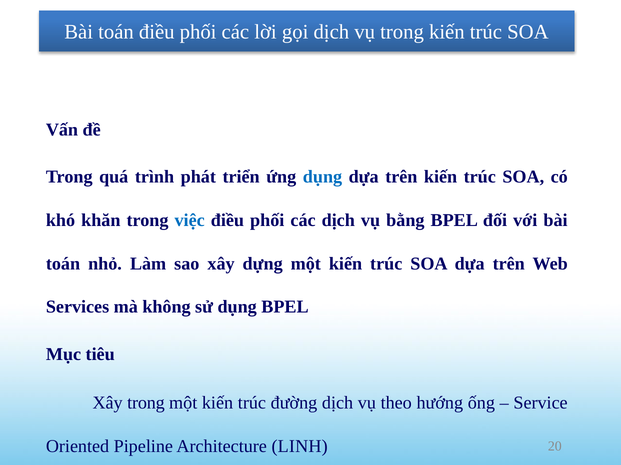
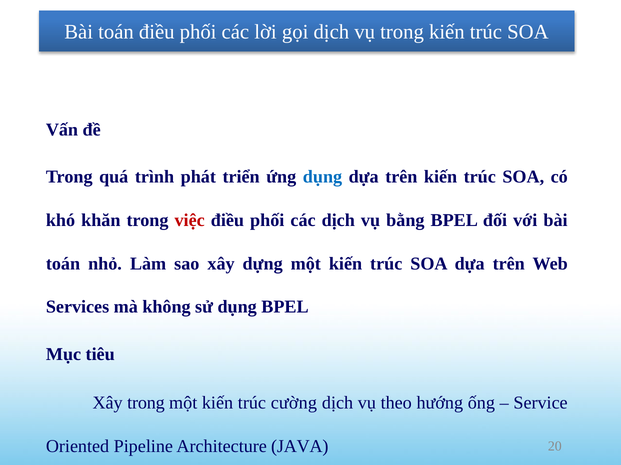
việc colour: blue -> red (190, 221)
đường: đường -> cường (294, 403)
LINH: LINH -> JAVA (300, 447)
